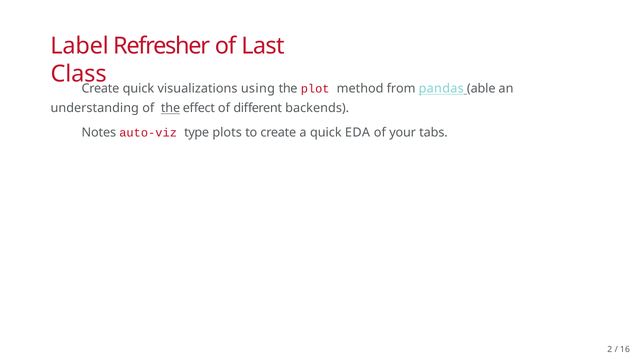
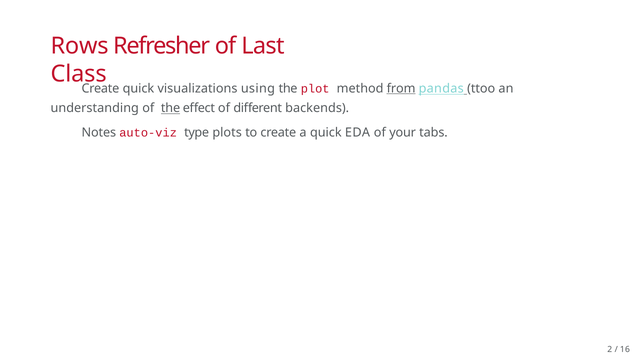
Label: Label -> Rows (80, 46)
from underline: none -> present (401, 88)
able: able -> ttoo (481, 88)
